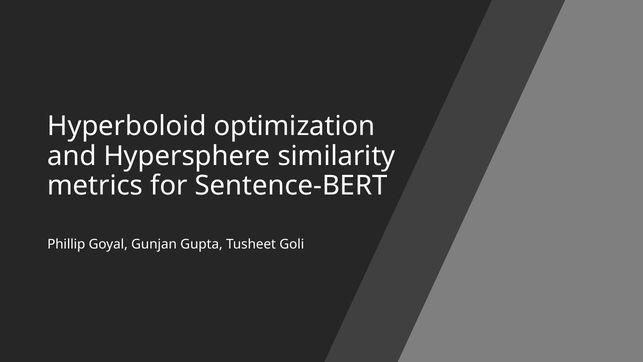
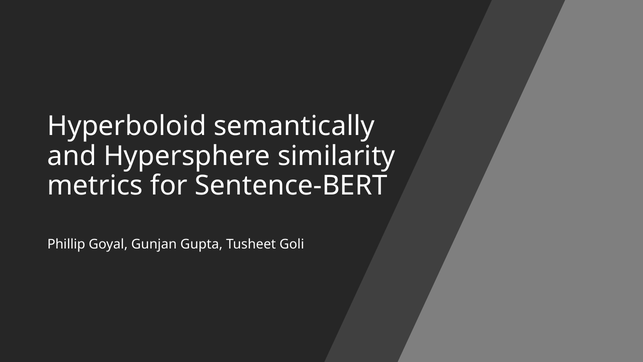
optimization: optimization -> semantically (294, 126)
